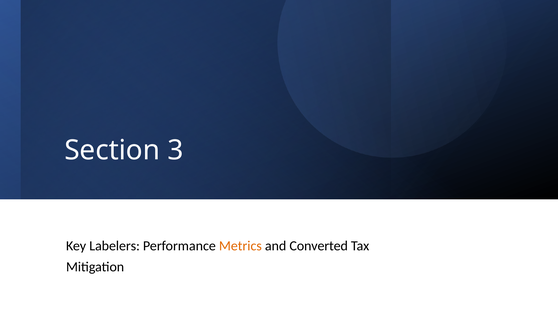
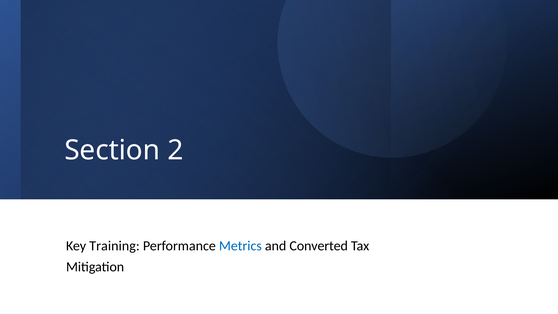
3: 3 -> 2 (175, 150)
Labelers: Labelers -> Training (115, 246)
Metrics colour: orange -> blue (240, 246)
